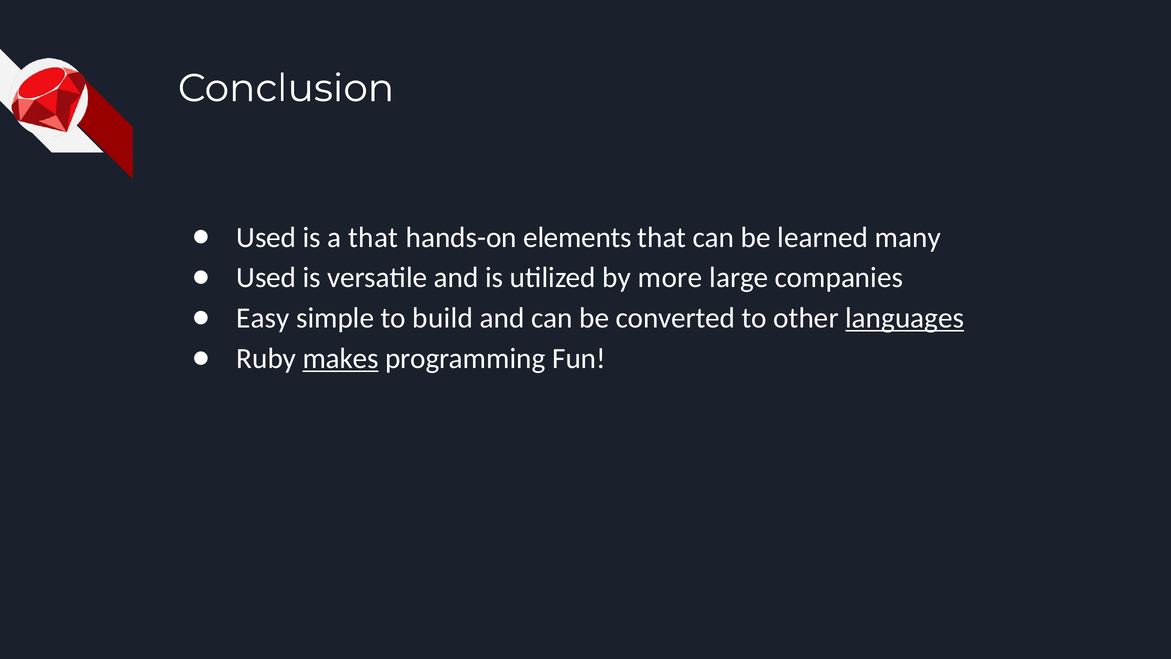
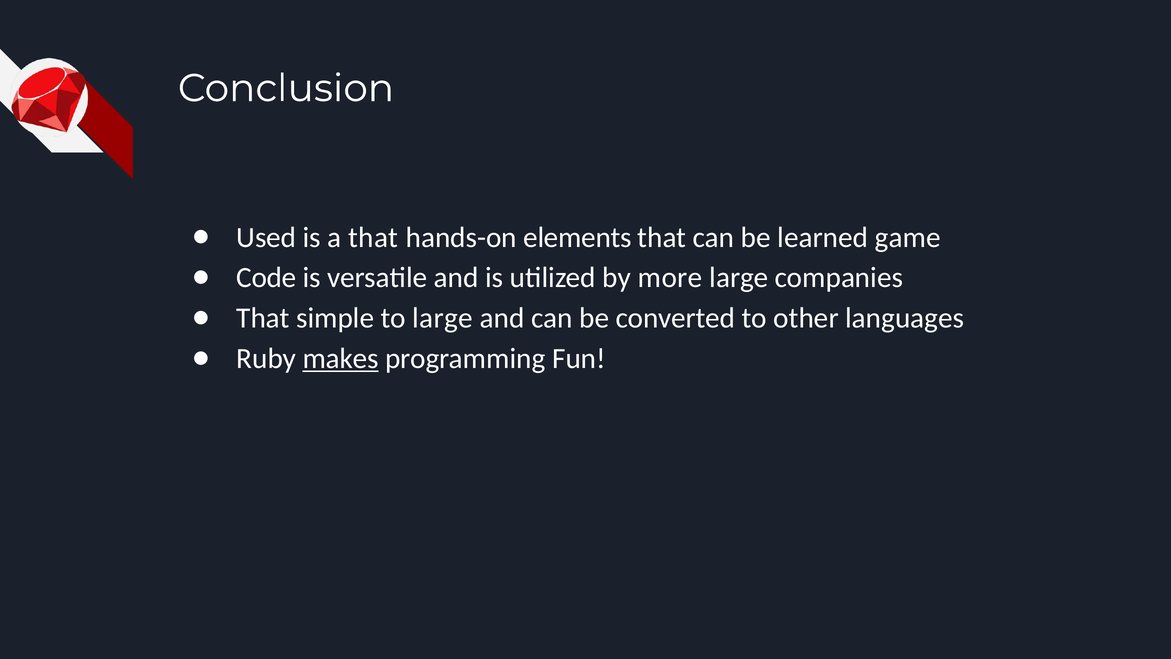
many: many -> game (908, 237)
Used: Used -> Code (266, 278)
Easy: Easy -> That (263, 318)
to build: build -> large (443, 318)
languages underline: present -> none (905, 318)
